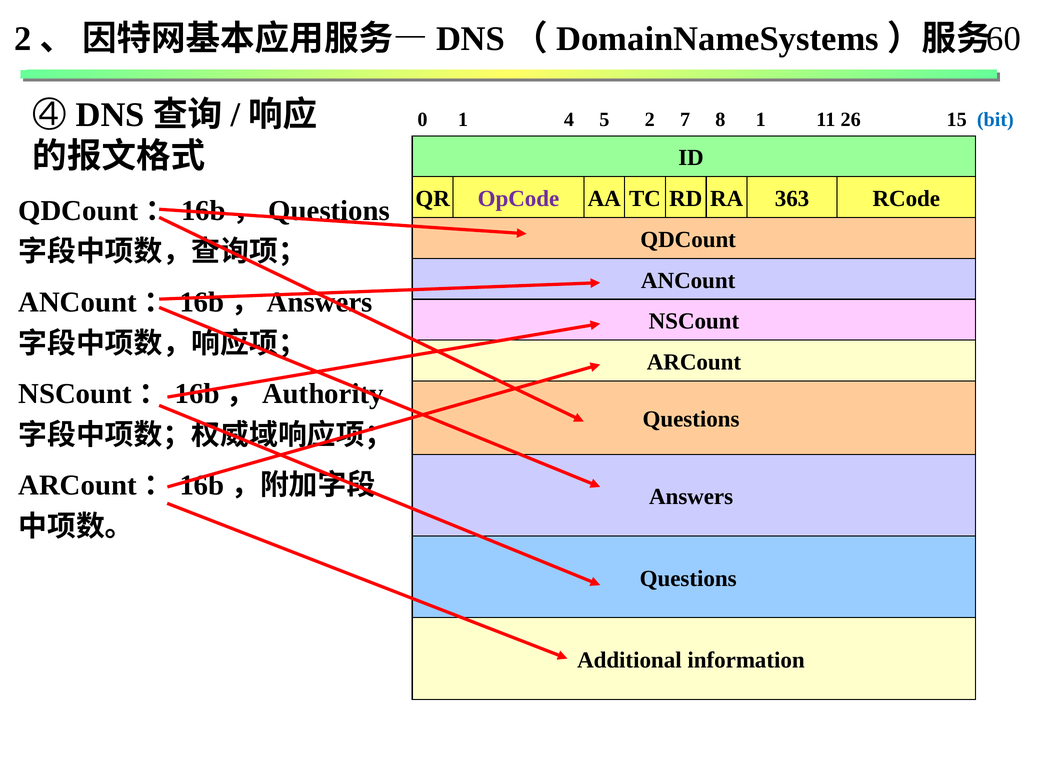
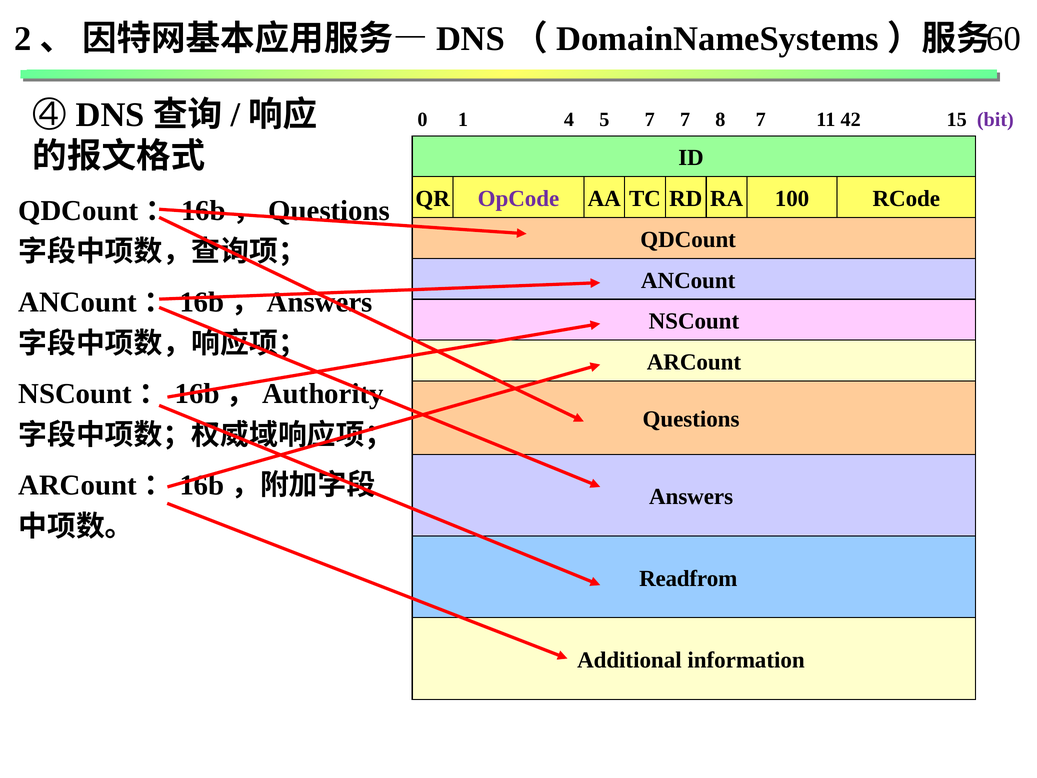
5 2: 2 -> 7 (650, 120)
8 1: 1 -> 7 (761, 120)
26: 26 -> 42 (851, 120)
bit colour: blue -> purple (995, 120)
363: 363 -> 100 (792, 199)
Questions: Questions -> Readfrom (688, 578)
